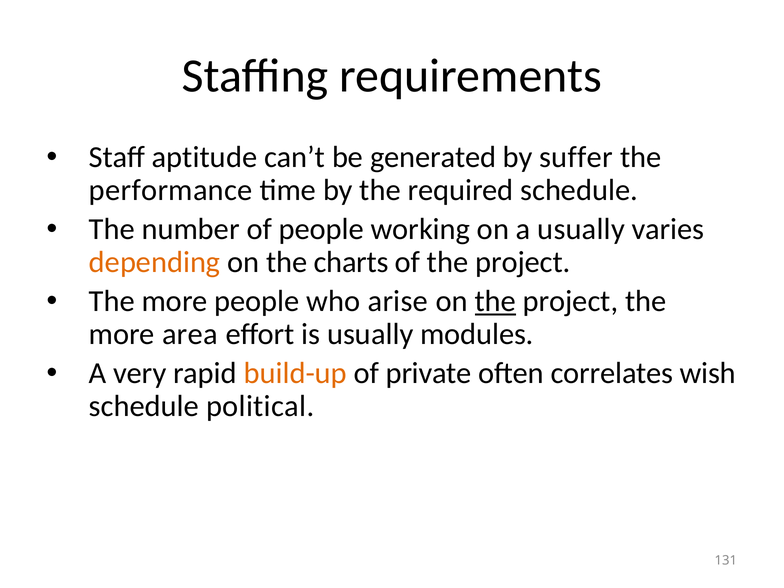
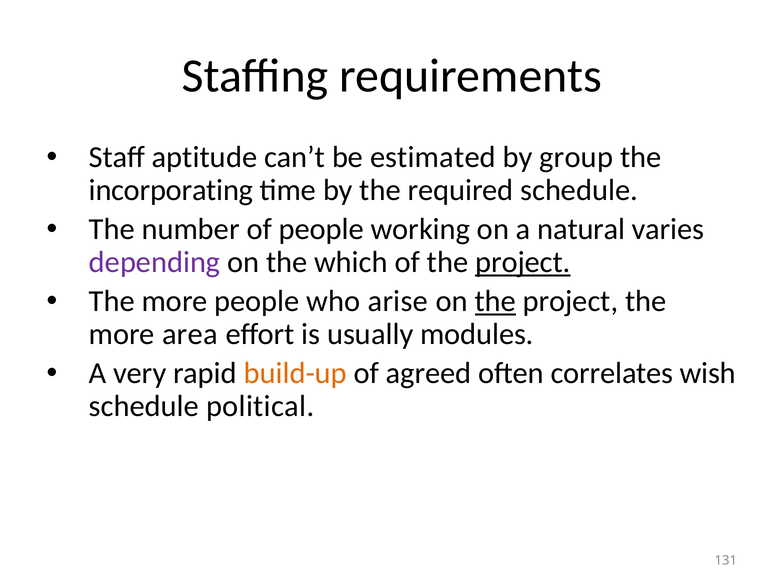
generated: generated -> estimated (433, 157)
suffer: suffer -> group (576, 157)
performance: performance -> incorporating (171, 190)
a usually: usually -> natural (581, 229)
depending colour: orange -> purple (155, 262)
charts: charts -> which (351, 262)
project underline: none -> present (523, 262)
private: private -> agreed (429, 373)
